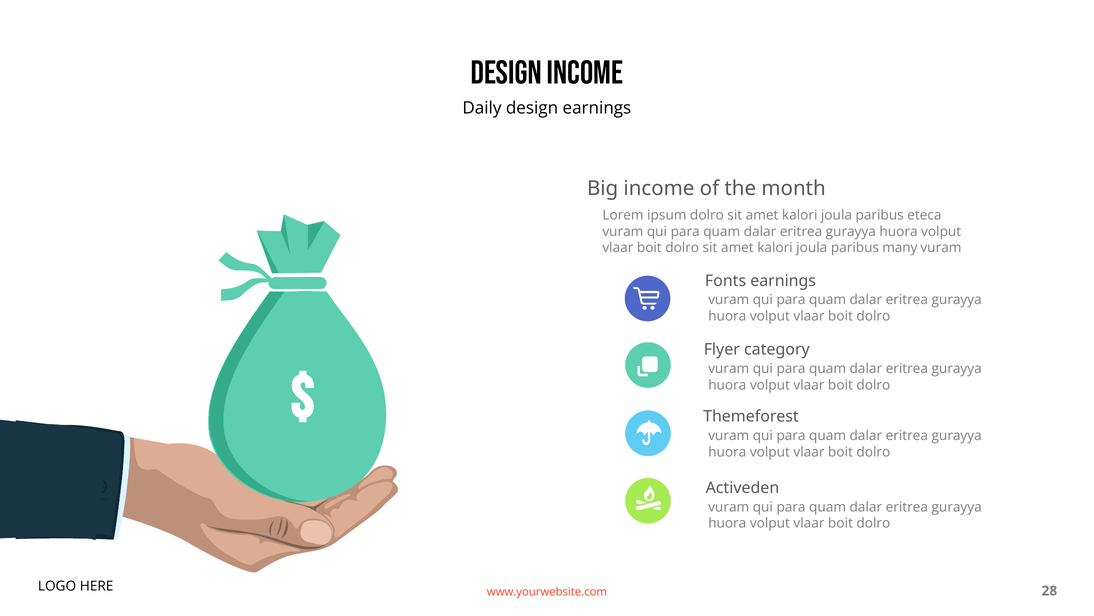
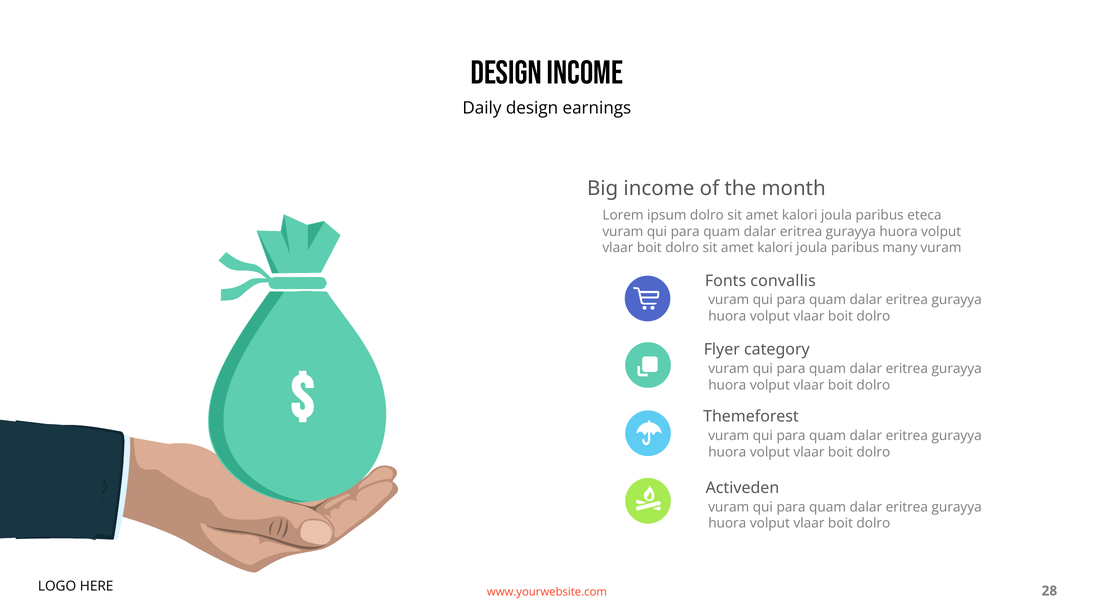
Fonts earnings: earnings -> convallis (783, 281)
